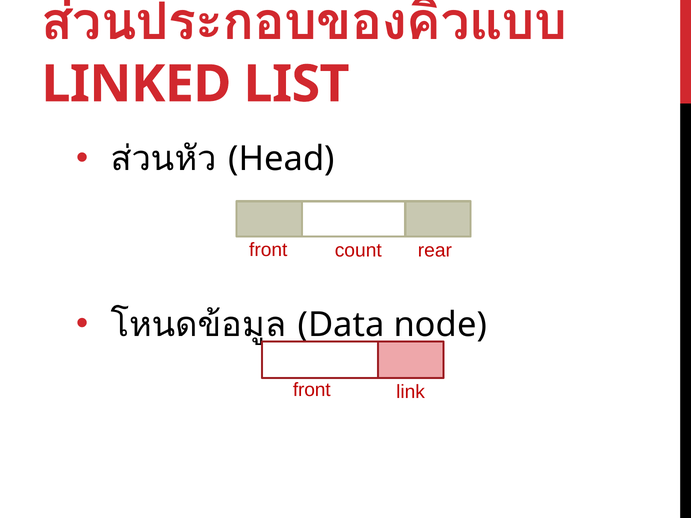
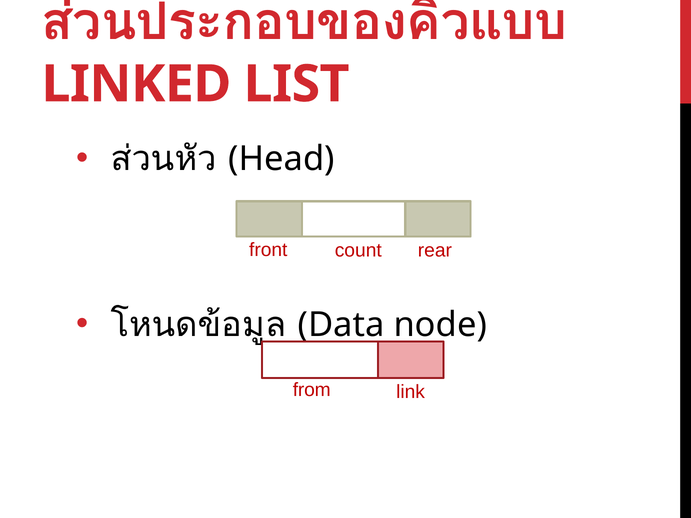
front: front -> from (312, 390)
